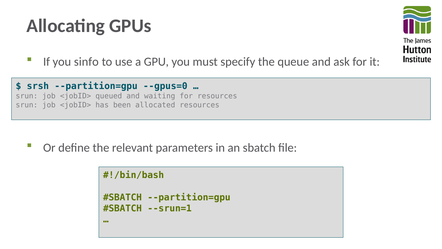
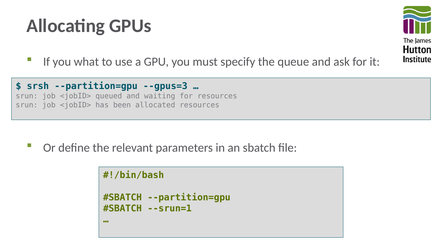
sinfo: sinfo -> what (86, 62)
--gpus=0: --gpus=0 -> --gpus=3 (165, 86)
